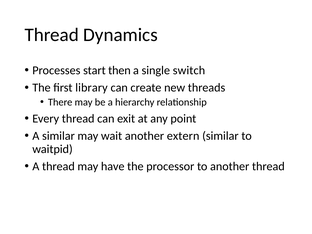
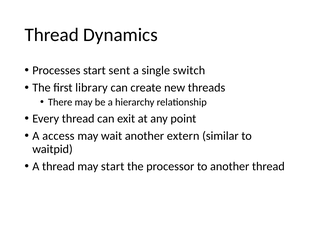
then: then -> sent (119, 70)
A similar: similar -> access (58, 136)
may have: have -> start (113, 166)
